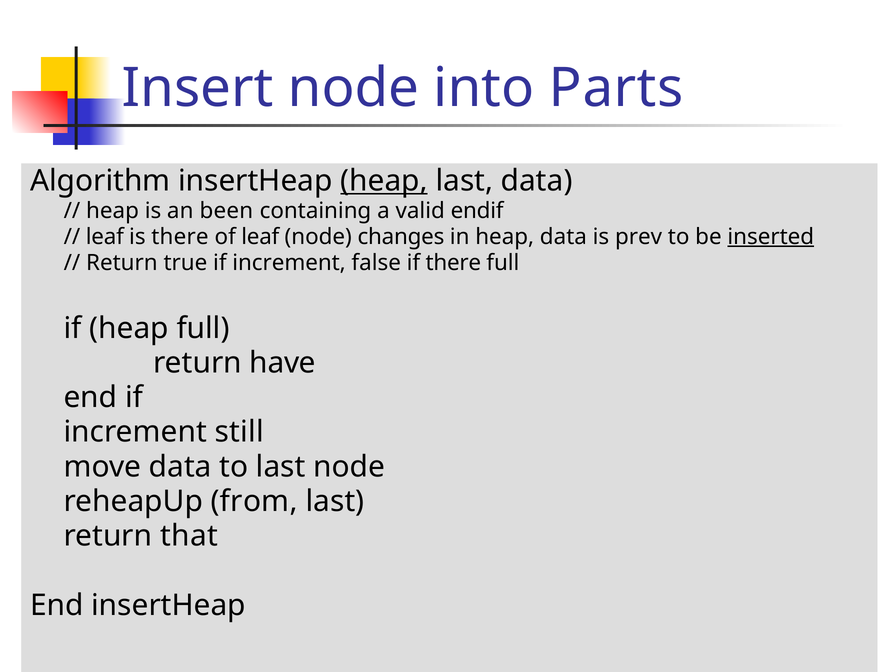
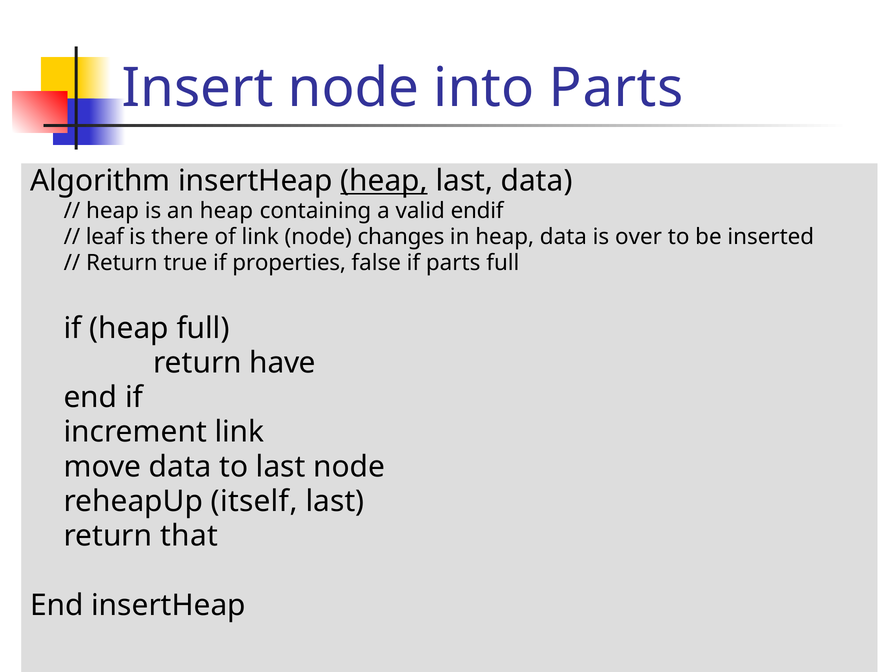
an been: been -> heap (226, 211)
of leaf: leaf -> link (260, 237)
prev: prev -> over (639, 237)
inserted underline: present -> none (771, 237)
true if increment: increment -> properties (289, 263)
if there: there -> parts (453, 263)
increment still: still -> link (239, 432)
from: from -> itself (254, 501)
